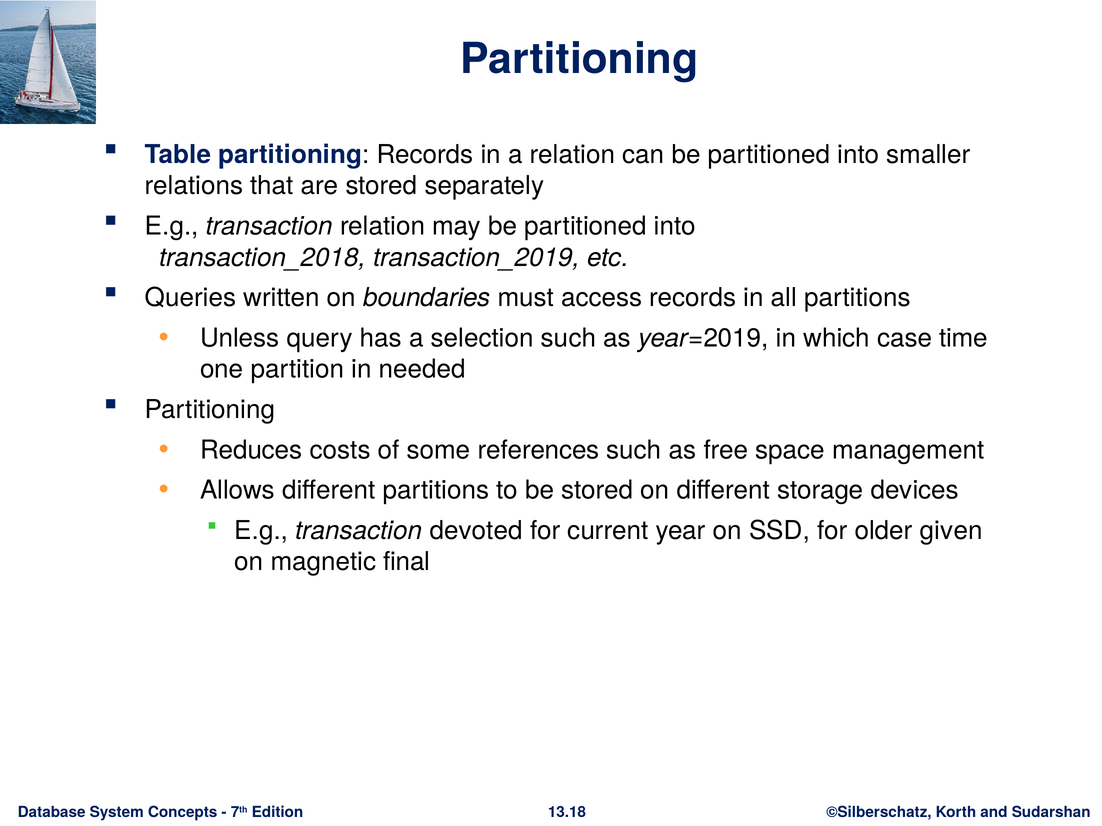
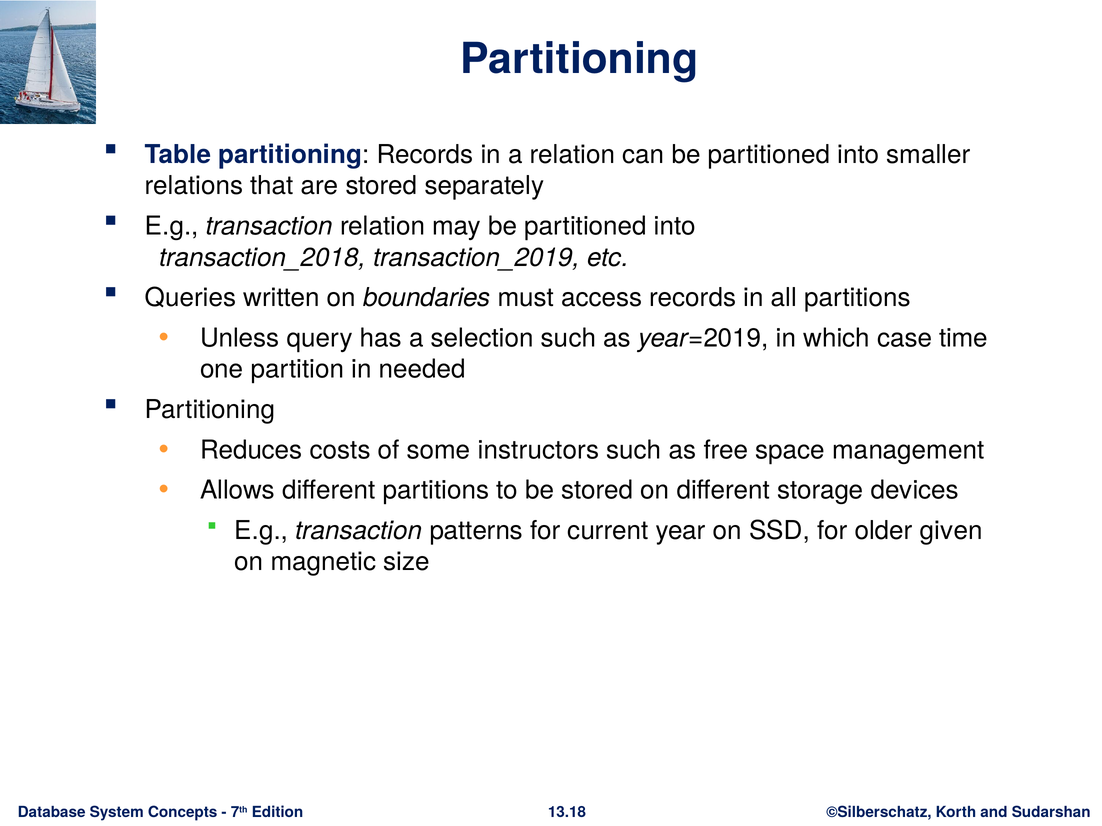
references: references -> instructors (538, 450)
devoted: devoted -> patterns (476, 531)
final: final -> size (406, 562)
